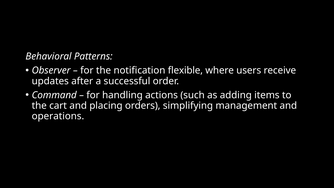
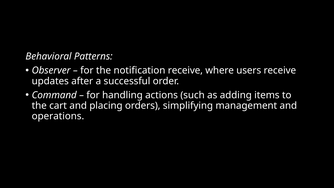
notification flexible: flexible -> receive (185, 70)
